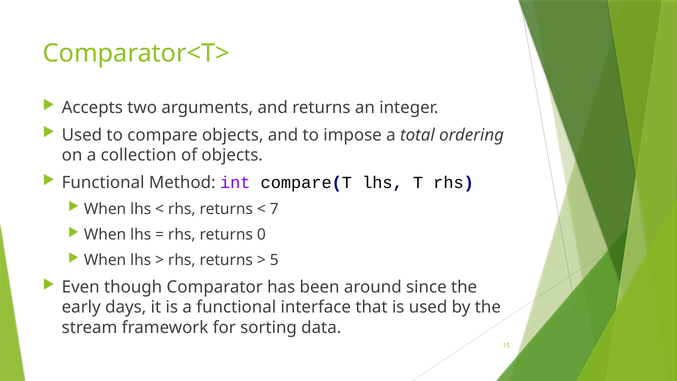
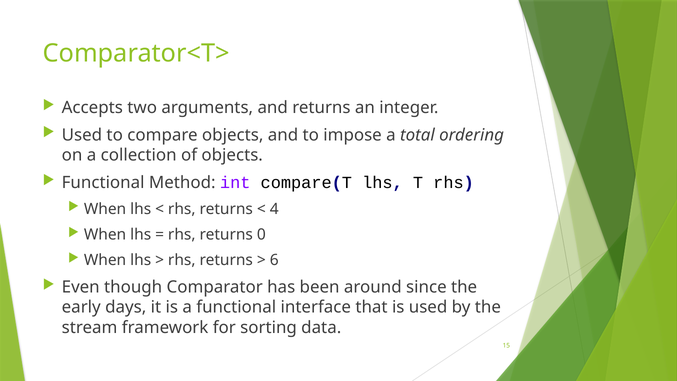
7: 7 -> 4 (274, 209)
5: 5 -> 6 (274, 260)
